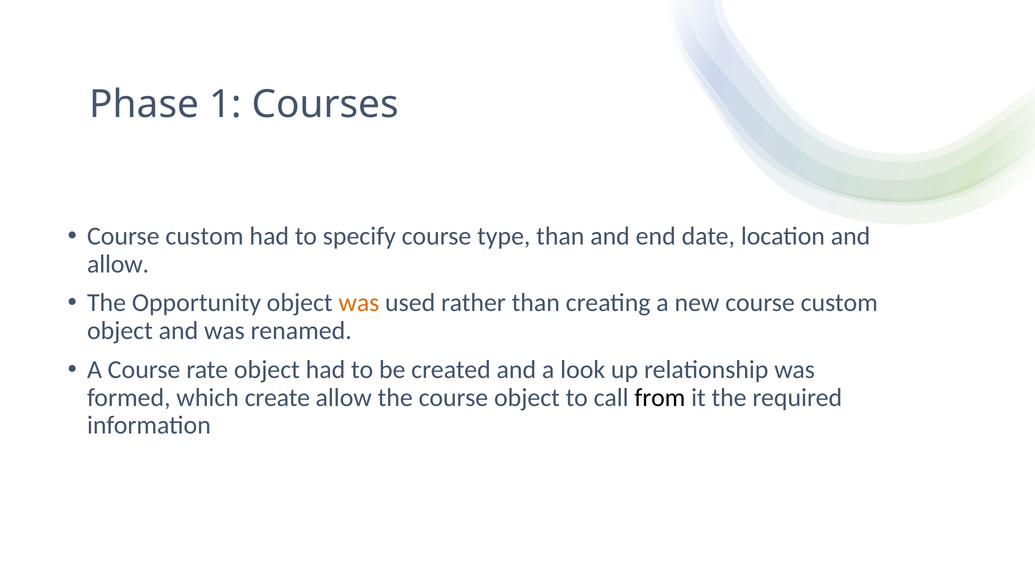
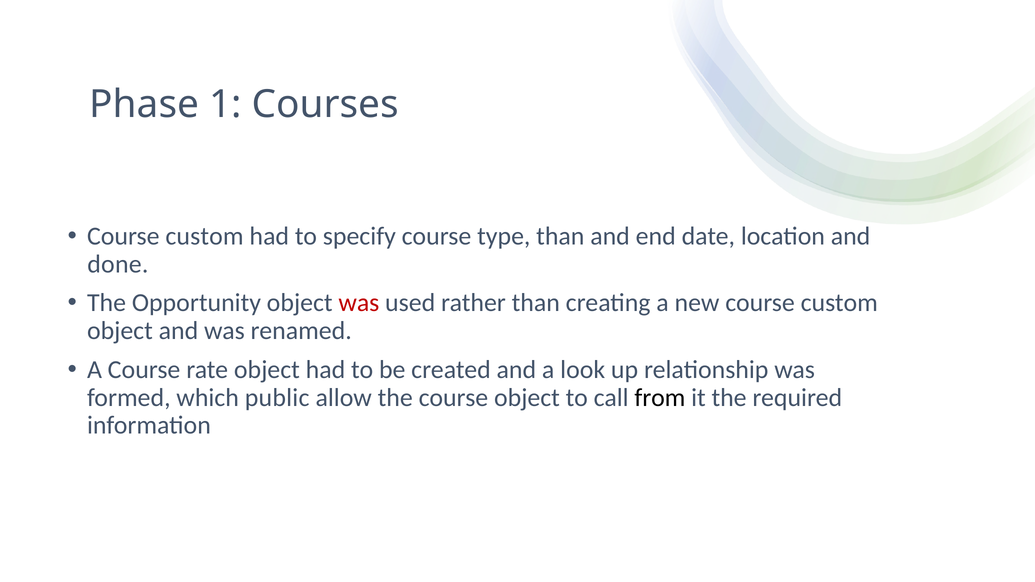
allow: allow -> done (118, 264)
was colour: orange -> red (359, 303)
create: create -> public (277, 398)
